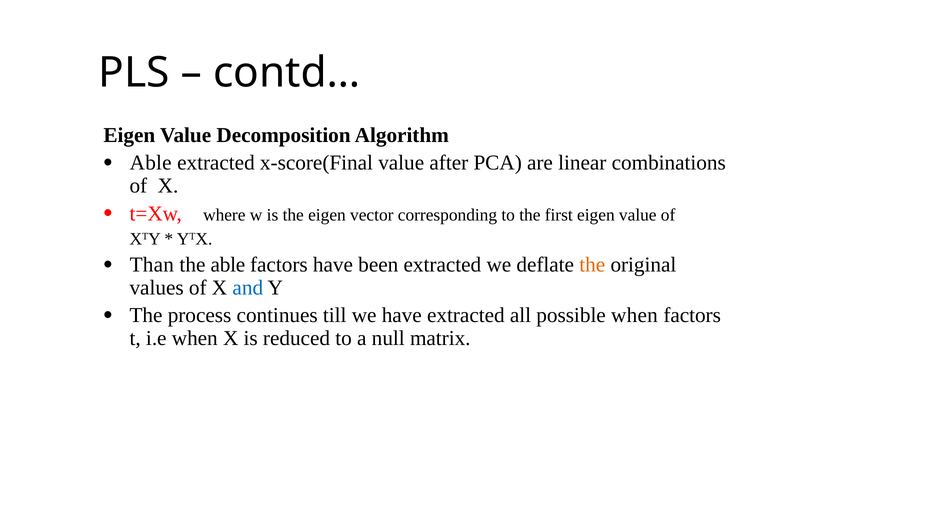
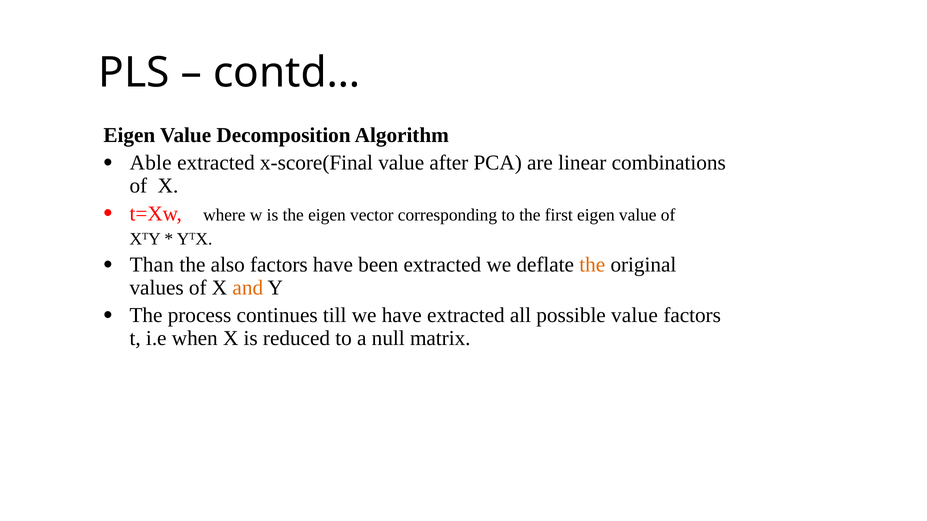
the able: able -> also (228, 265)
and colour: blue -> orange (248, 288)
possible when: when -> value (634, 316)
